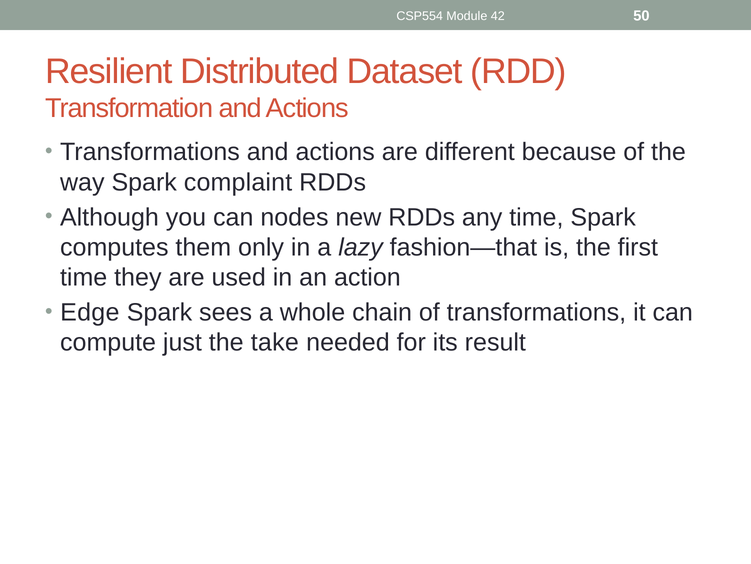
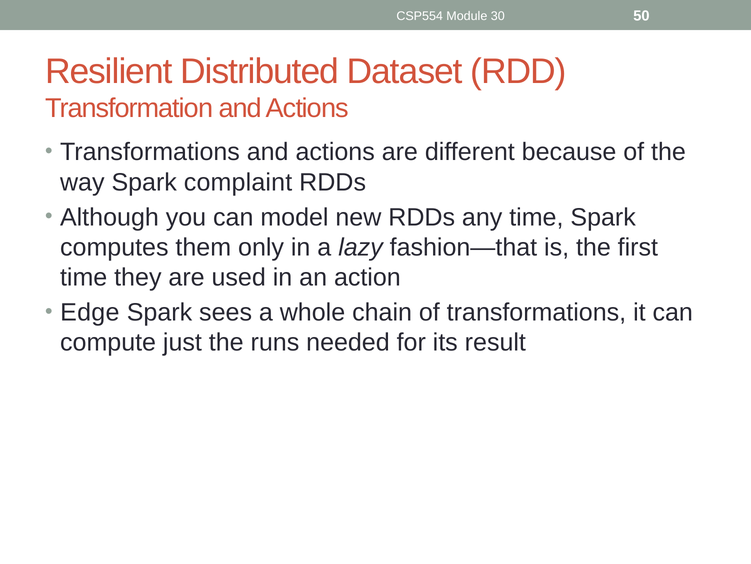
42: 42 -> 30 (498, 16)
nodes: nodes -> model (294, 217)
take: take -> runs (275, 342)
